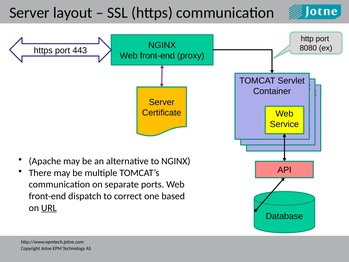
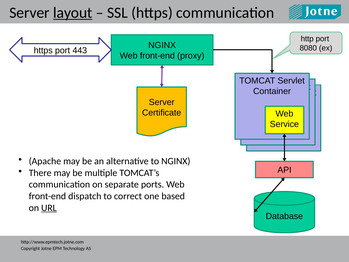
layout underline: none -> present (73, 13)
